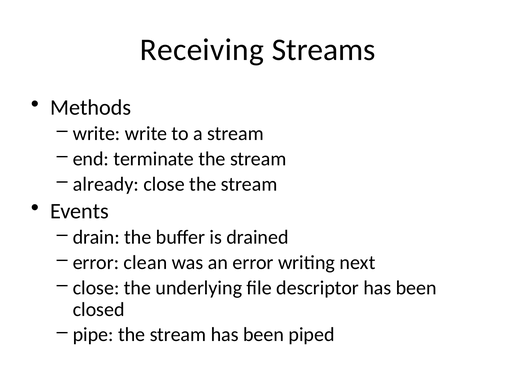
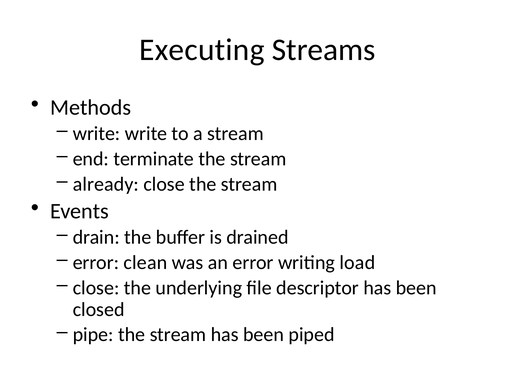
Receiving: Receiving -> Executing (202, 50)
next: next -> load (357, 263)
